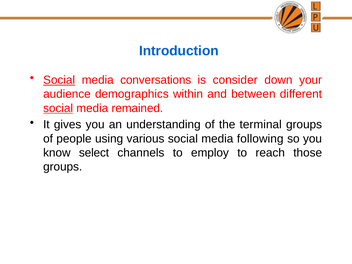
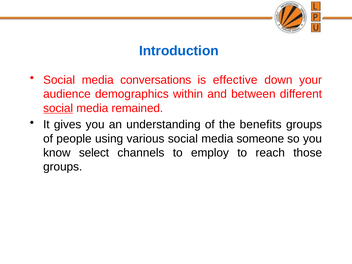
Social underline: present -> none (59, 80)
consider: consider -> effective (235, 80)
terminal: terminal -> benefits (261, 125)
following: following -> someone (260, 139)
